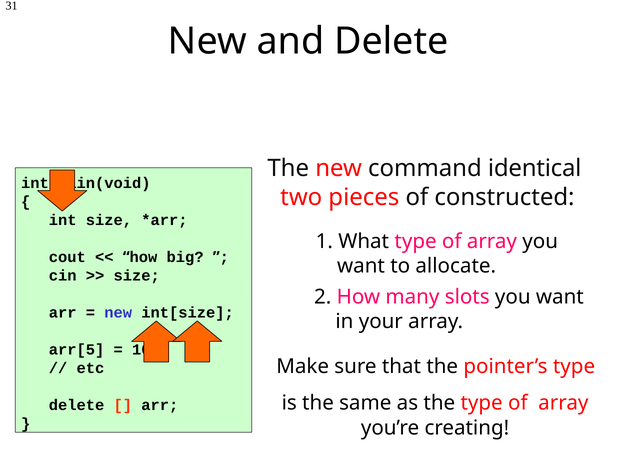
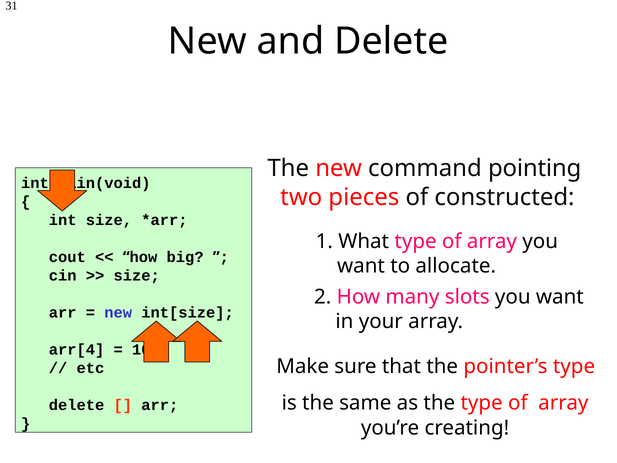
identical: identical -> pointing (535, 168)
arr[5: arr[5 -> arr[4 (77, 349)
